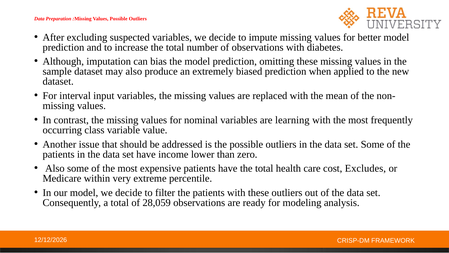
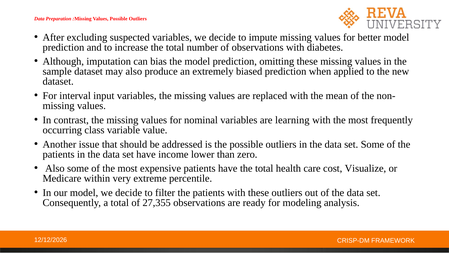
Excludes: Excludes -> Visualize (365, 168)
28,059: 28,059 -> 27,355 (157, 202)
